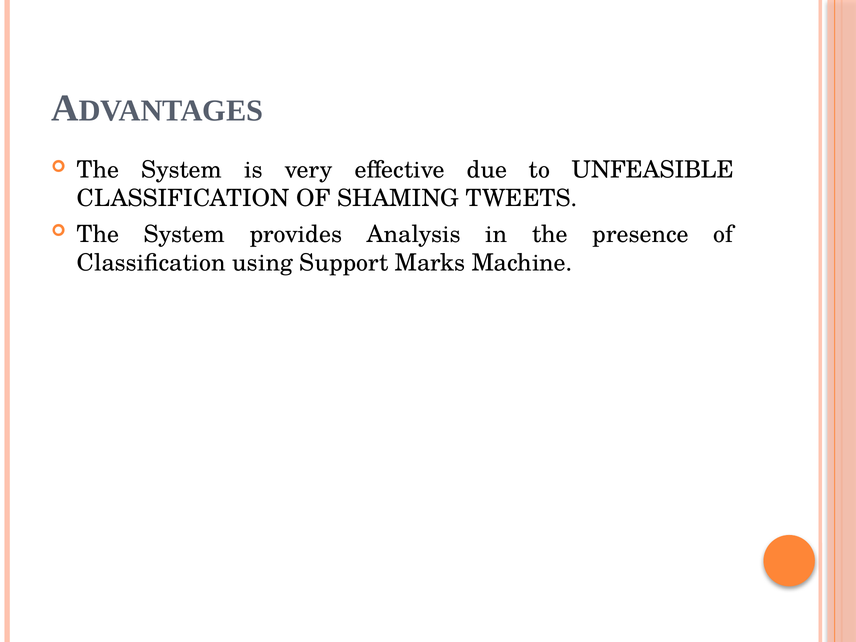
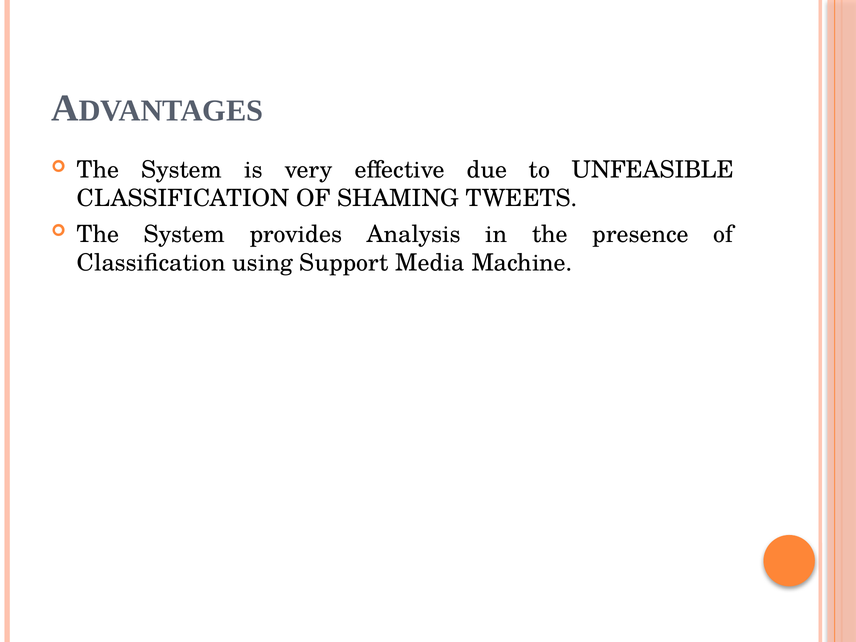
Marks: Marks -> Media (430, 263)
